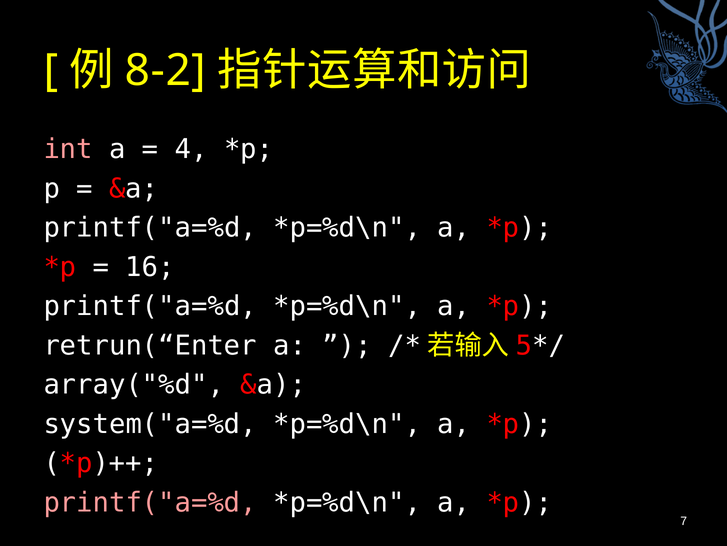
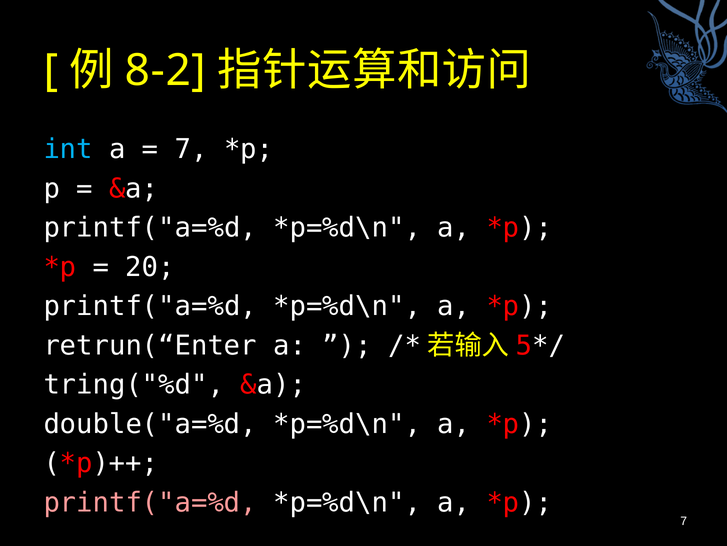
int colour: pink -> light blue (68, 149)
4: 4 -> 7 (191, 149)
16: 16 -> 20 (150, 267)
array("%d: array("%d -> tring("%d (134, 384)
system("a=%d: system("a=%d -> double("a=%d (150, 424)
